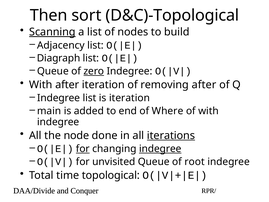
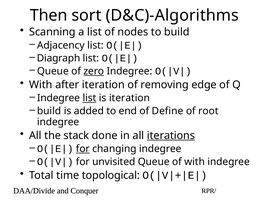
D&C)-Topological: D&C)-Topological -> D&C)-Algorithms (172, 15)
Scanning underline: present -> none (52, 32)
removing after: after -> edge (204, 85)
list underline: none -> present (90, 98)
main: main -> build (49, 111)
Where: Where -> Define (168, 111)
of with: with -> root (208, 111)
node: node -> stack (76, 135)
indegree underline: present -> none (160, 149)
of root: root -> with (195, 162)
